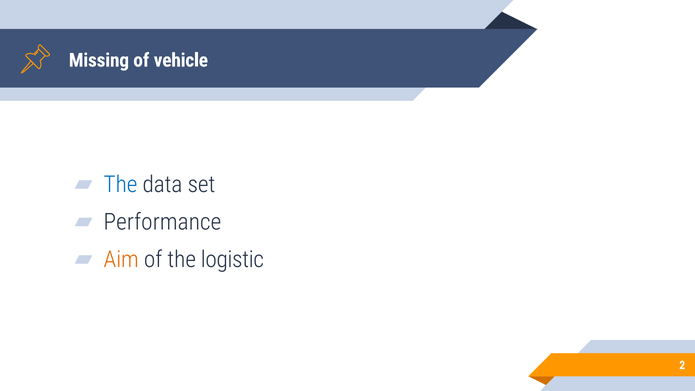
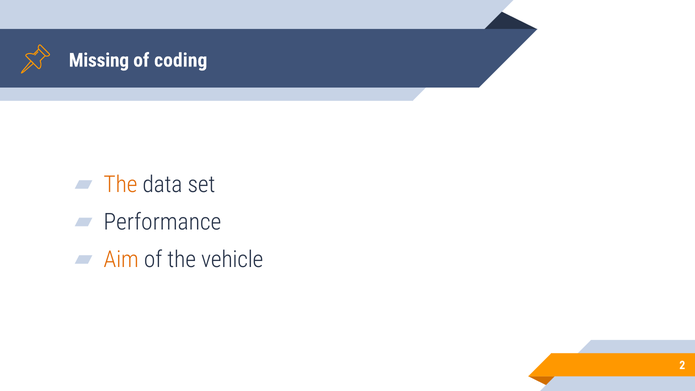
vehicle: vehicle -> coding (181, 60)
The colour: blue -> orange (120, 185)
logistic: logistic -> vehicle (232, 259)
